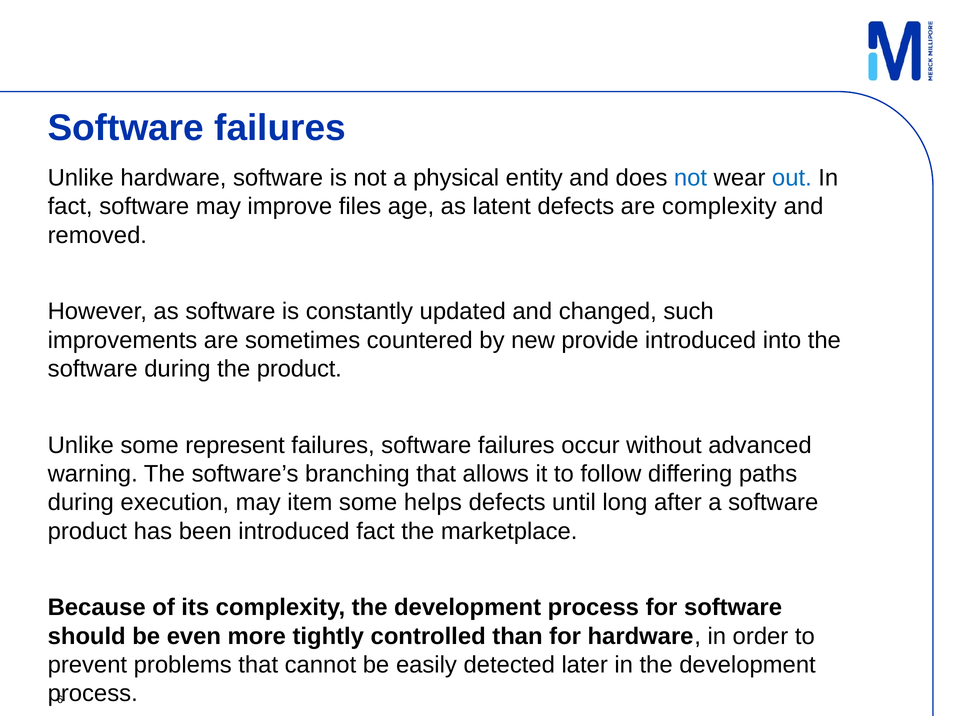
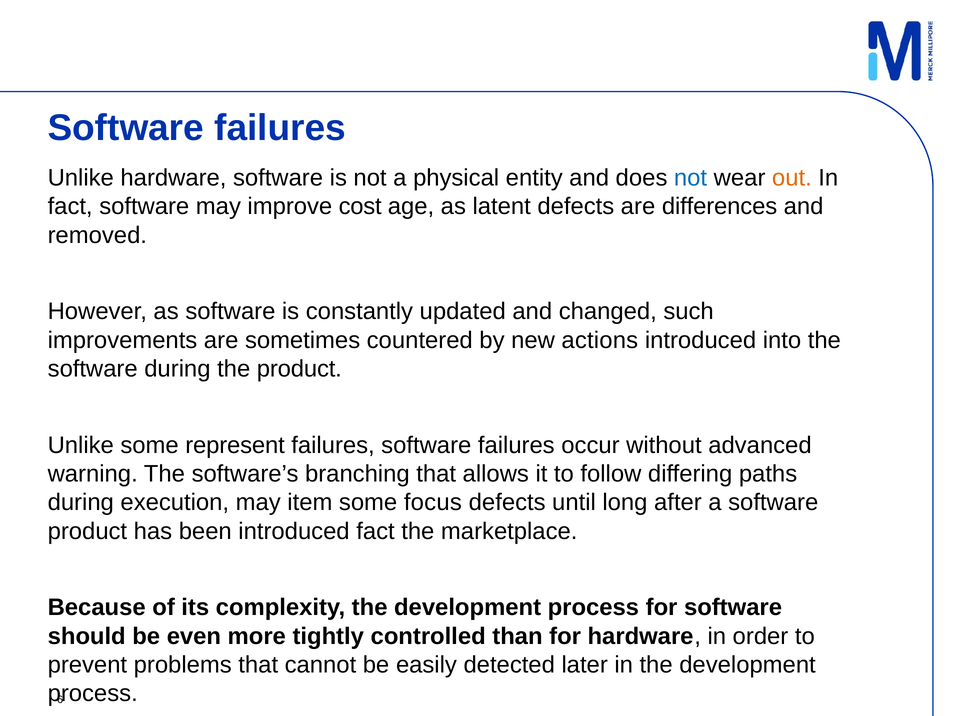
out colour: blue -> orange (792, 178)
files: files -> cost (360, 206)
are complexity: complexity -> differences (720, 206)
provide: provide -> actions (600, 340)
helps: helps -> focus (433, 502)
